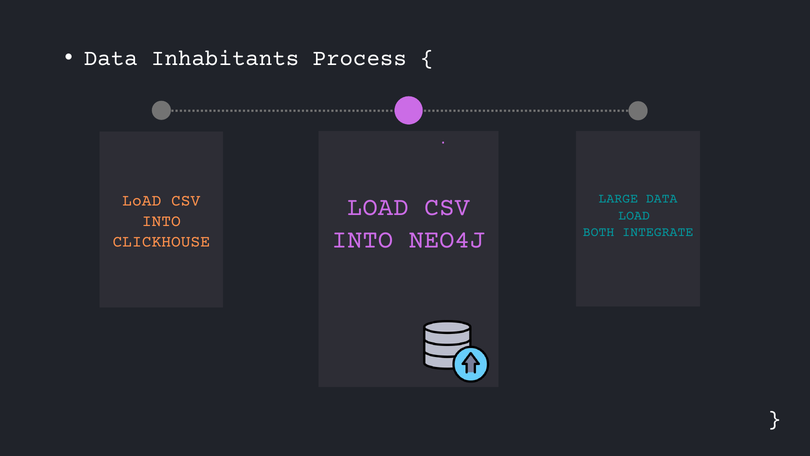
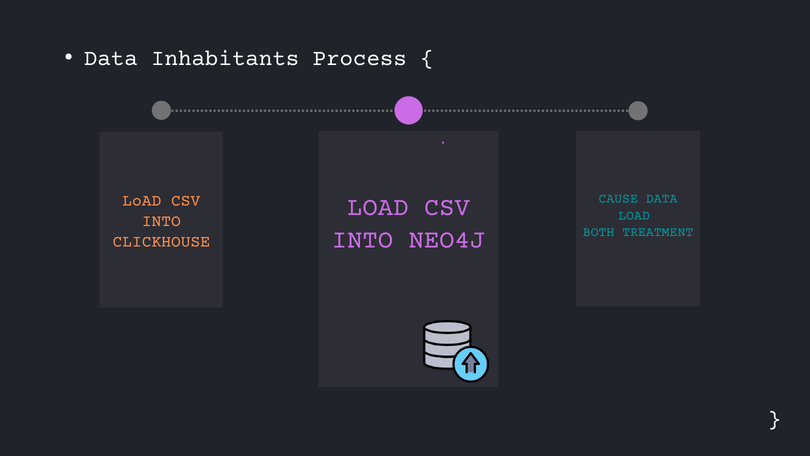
LARGE: LARGE -> CAUSE (618, 198)
INTEGRATE: INTEGRATE -> TREATMENT (658, 232)
